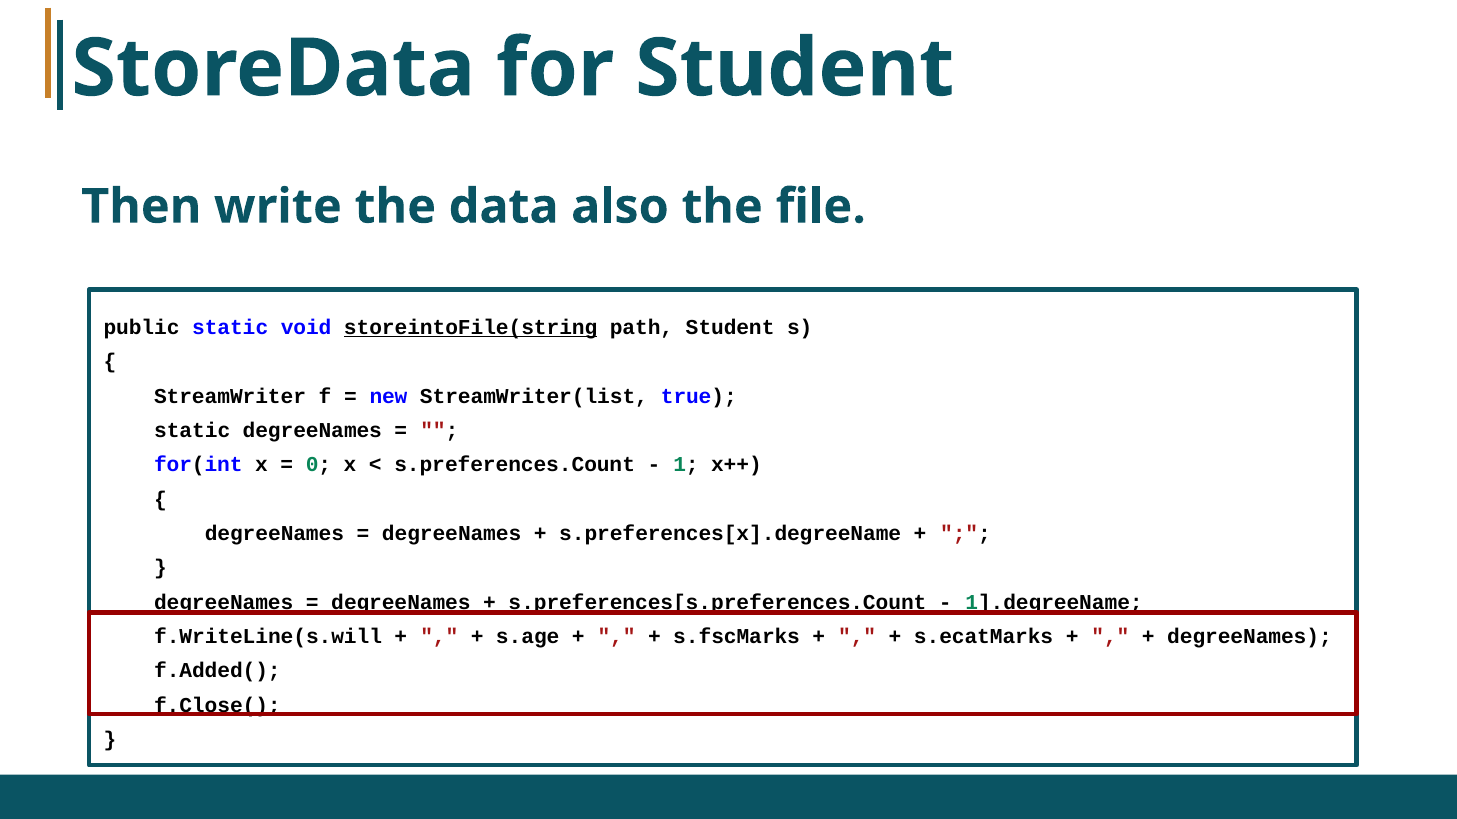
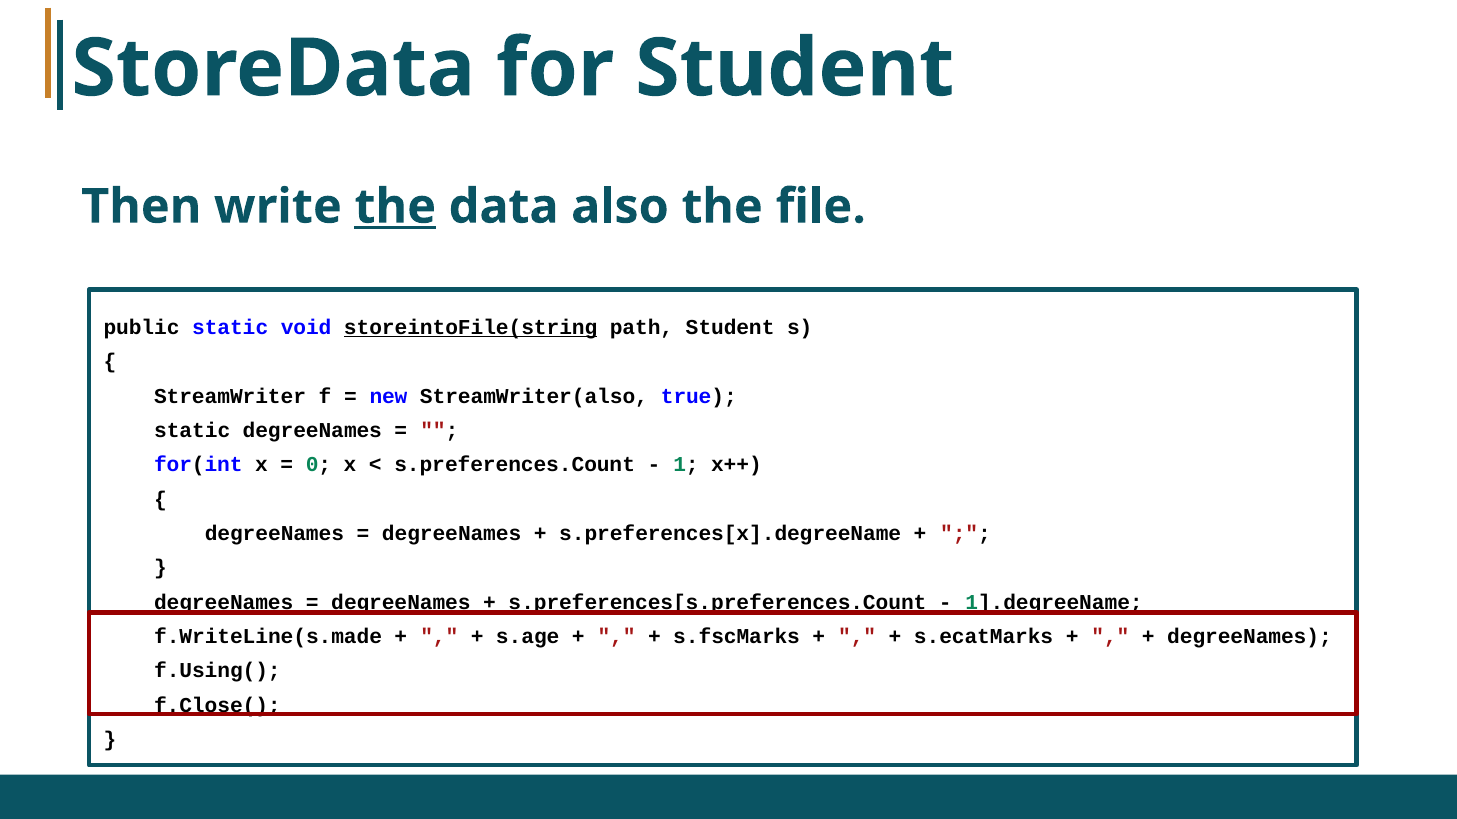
the underline: none -> present (395, 207)
StreamWriter(list: StreamWriter(list -> StreamWriter(also (534, 396)
f.WriteLine(s.will: f.WriteLine(s.will -> f.WriteLine(s.made (268, 637)
f.Added(: f.Added( -> f.Using( (217, 671)
